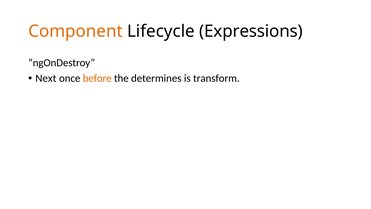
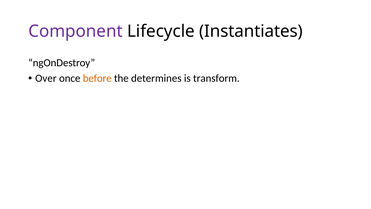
Component colour: orange -> purple (75, 31)
Expressions: Expressions -> Instantiates (251, 31)
Next: Next -> Over (46, 78)
